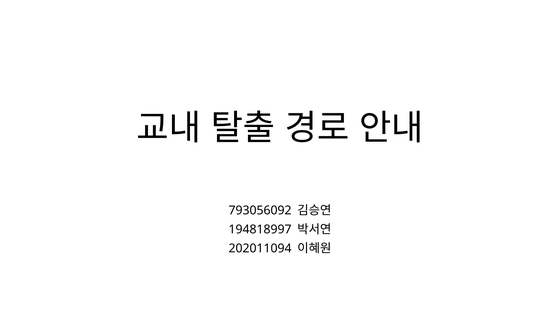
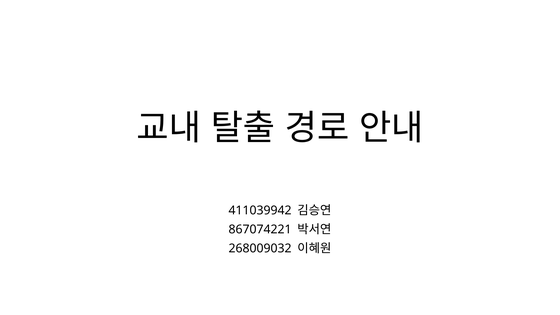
793056092: 793056092 -> 411039942 (260, 210)
194818997: 194818997 -> 867074221 (260, 230)
202011094: 202011094 -> 268009032 (260, 249)
